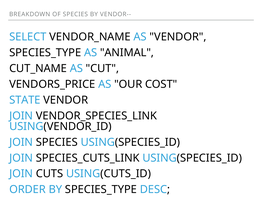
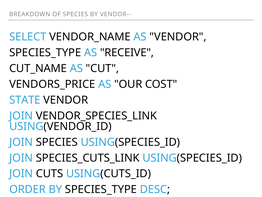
ANIMAL: ANIMAL -> RECEIVE (127, 53)
